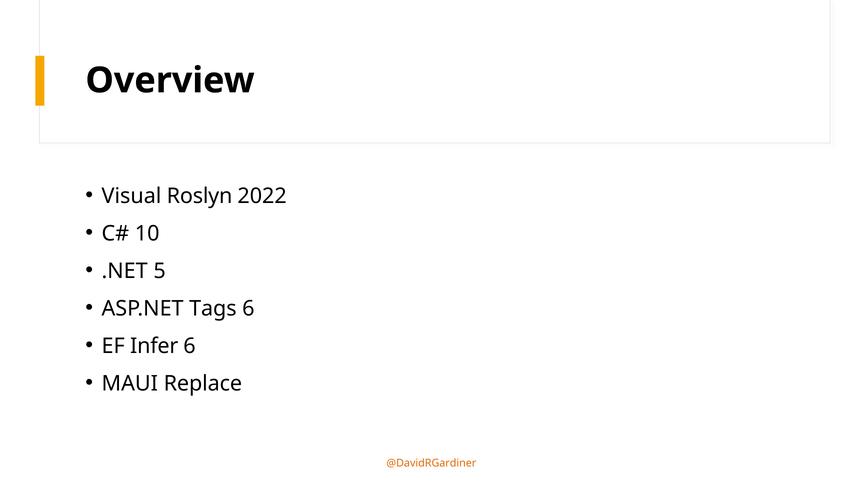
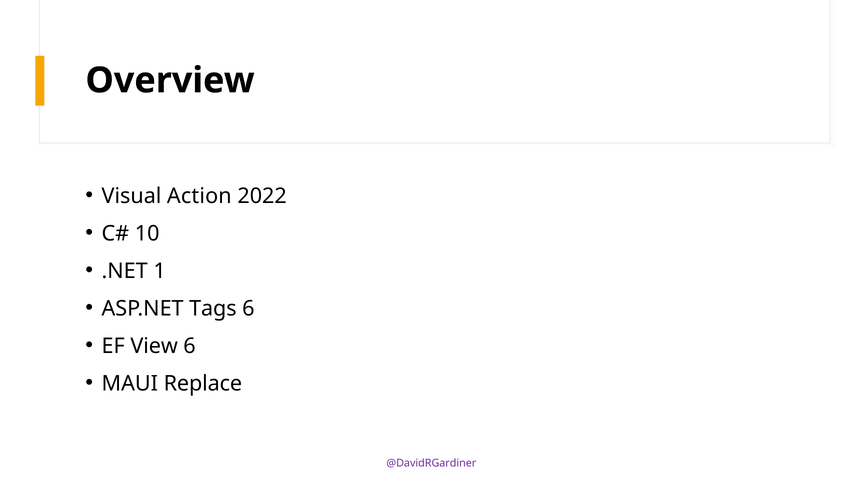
Roslyn: Roslyn -> Action (199, 196)
5: 5 -> 1 (160, 271)
Infer: Infer -> View (154, 345)
@DavidRGardiner colour: orange -> purple (431, 463)
